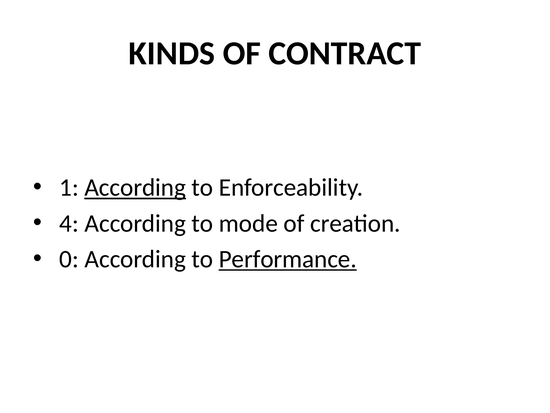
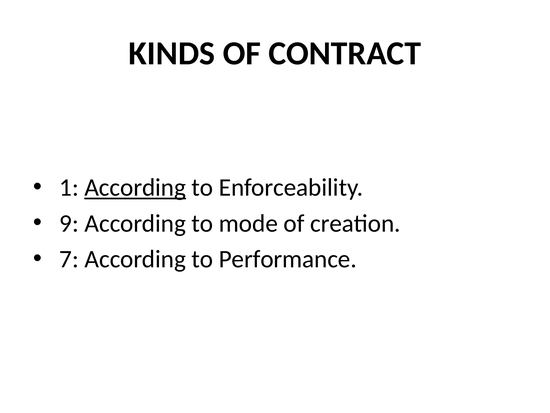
4: 4 -> 9 (69, 223)
0: 0 -> 7 (69, 259)
Performance underline: present -> none (288, 259)
